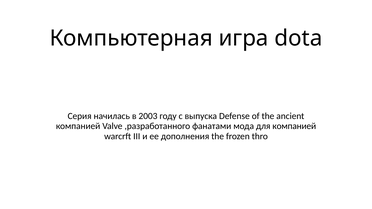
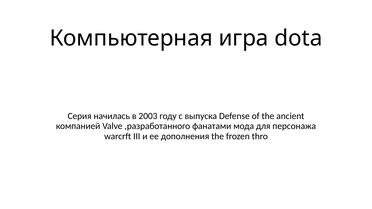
для компанией: компанией -> персонажа (294, 126)
